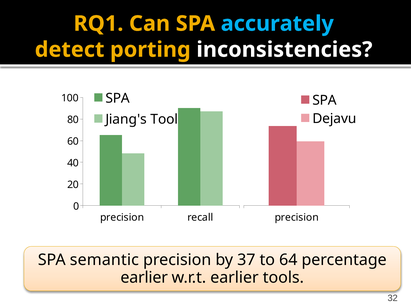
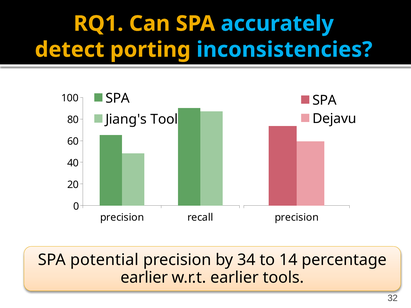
inconsistencies colour: white -> light blue (284, 50)
semantic: semantic -> potential (104, 260)
37: 37 -> 34 (246, 260)
64: 64 -> 14 (288, 260)
